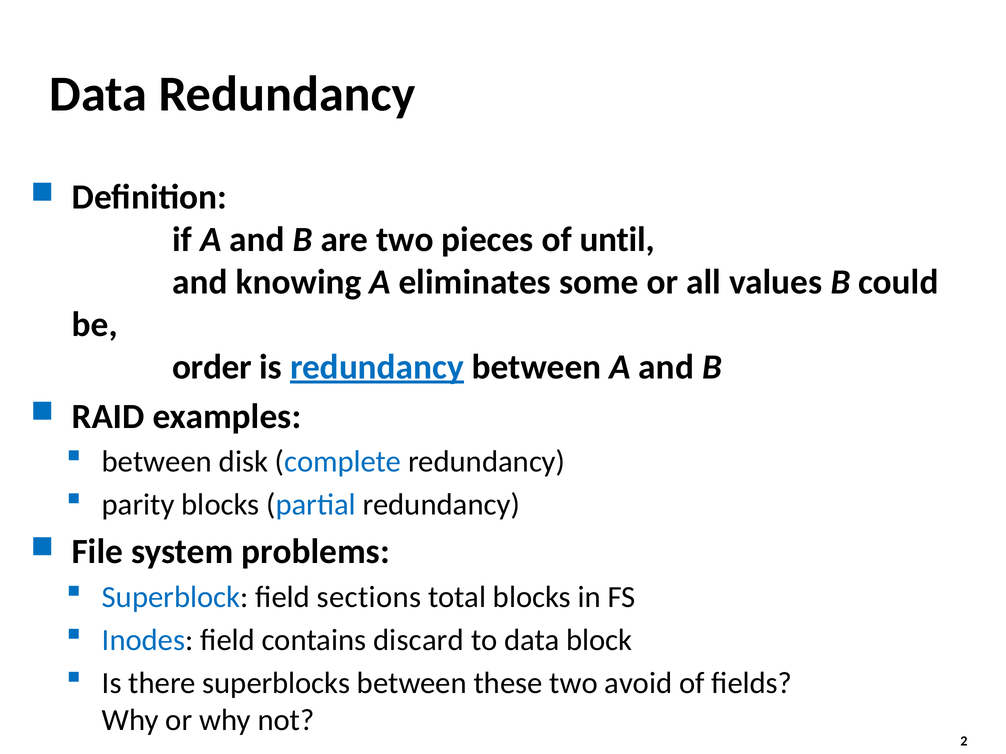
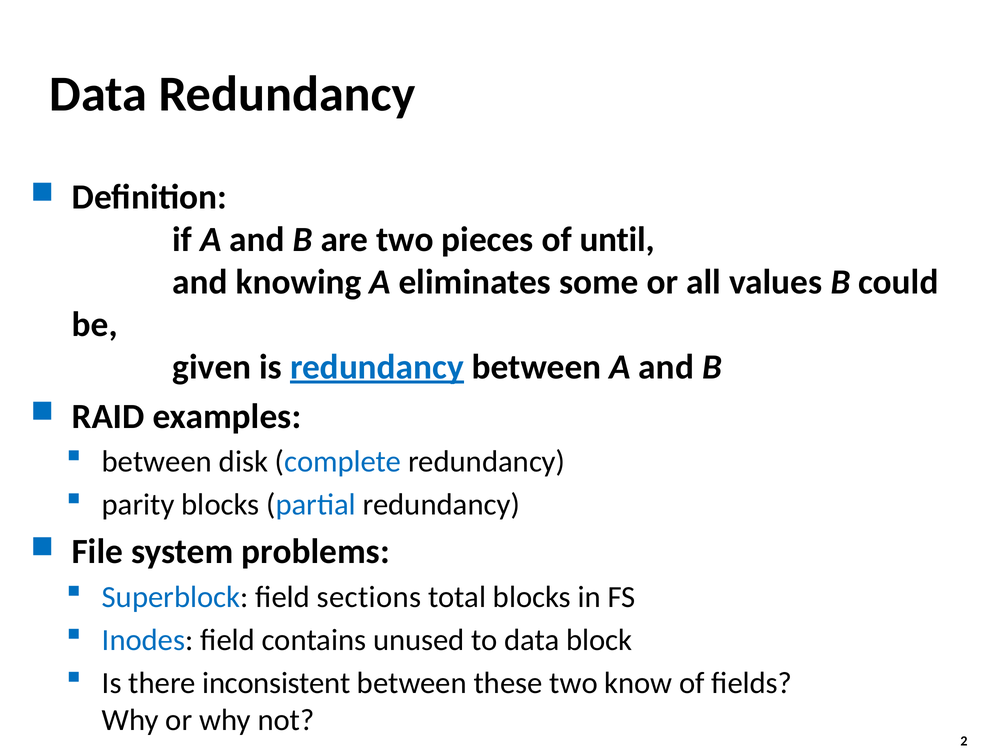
order: order -> given (212, 367)
discard: discard -> unused (419, 641)
superblocks: superblocks -> inconsistent (276, 684)
avoid: avoid -> know (638, 684)
